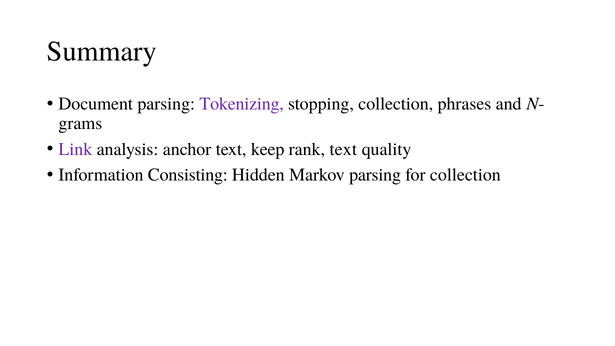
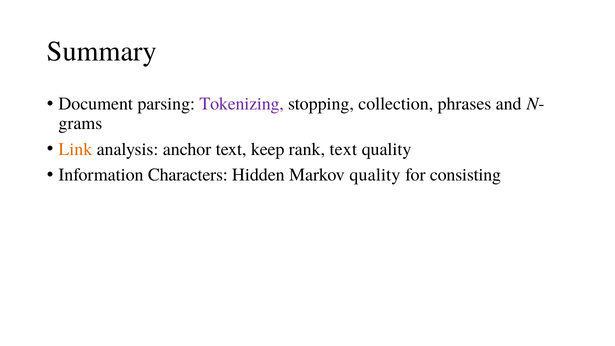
Link colour: purple -> orange (75, 149)
Consisting: Consisting -> Characters (188, 175)
Markov parsing: parsing -> quality (375, 175)
for collection: collection -> consisting (465, 175)
